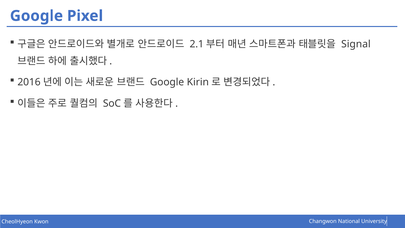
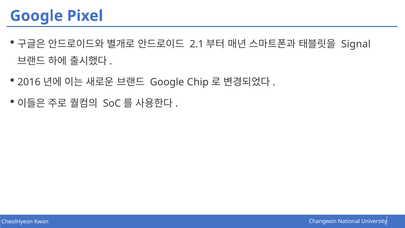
Kirin: Kirin -> Chip (198, 82)
